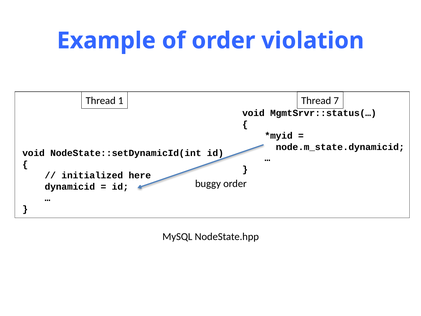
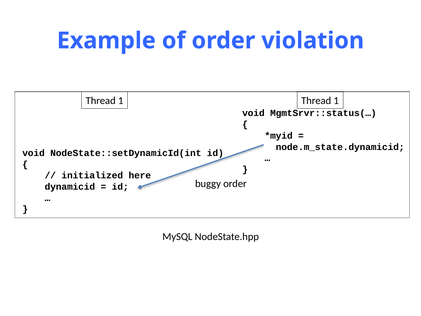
1 Thread 7: 7 -> 1 (336, 101)
